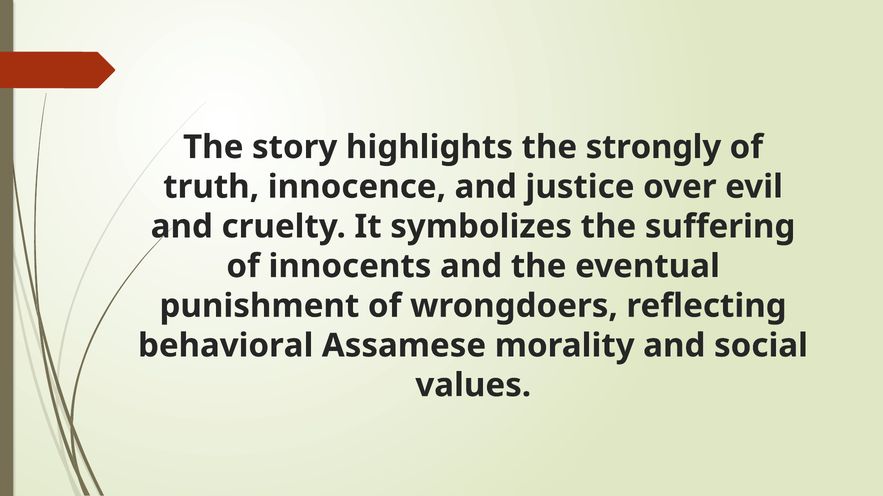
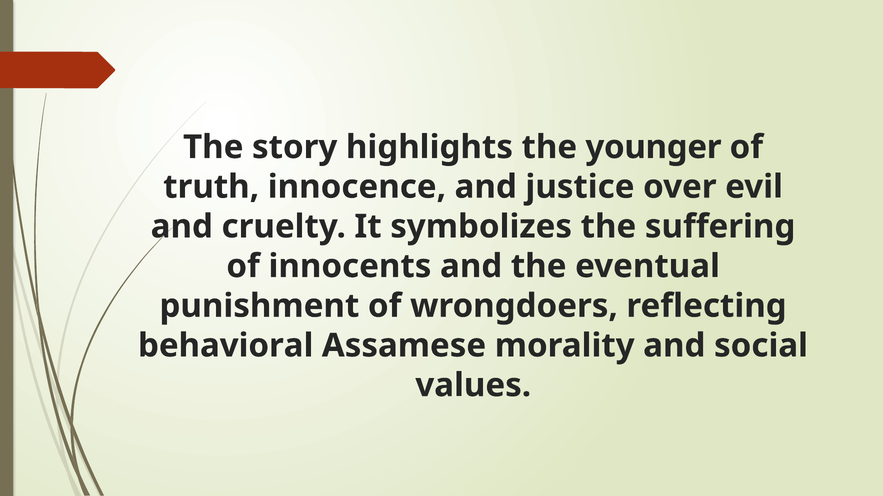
strongly: strongly -> younger (653, 147)
